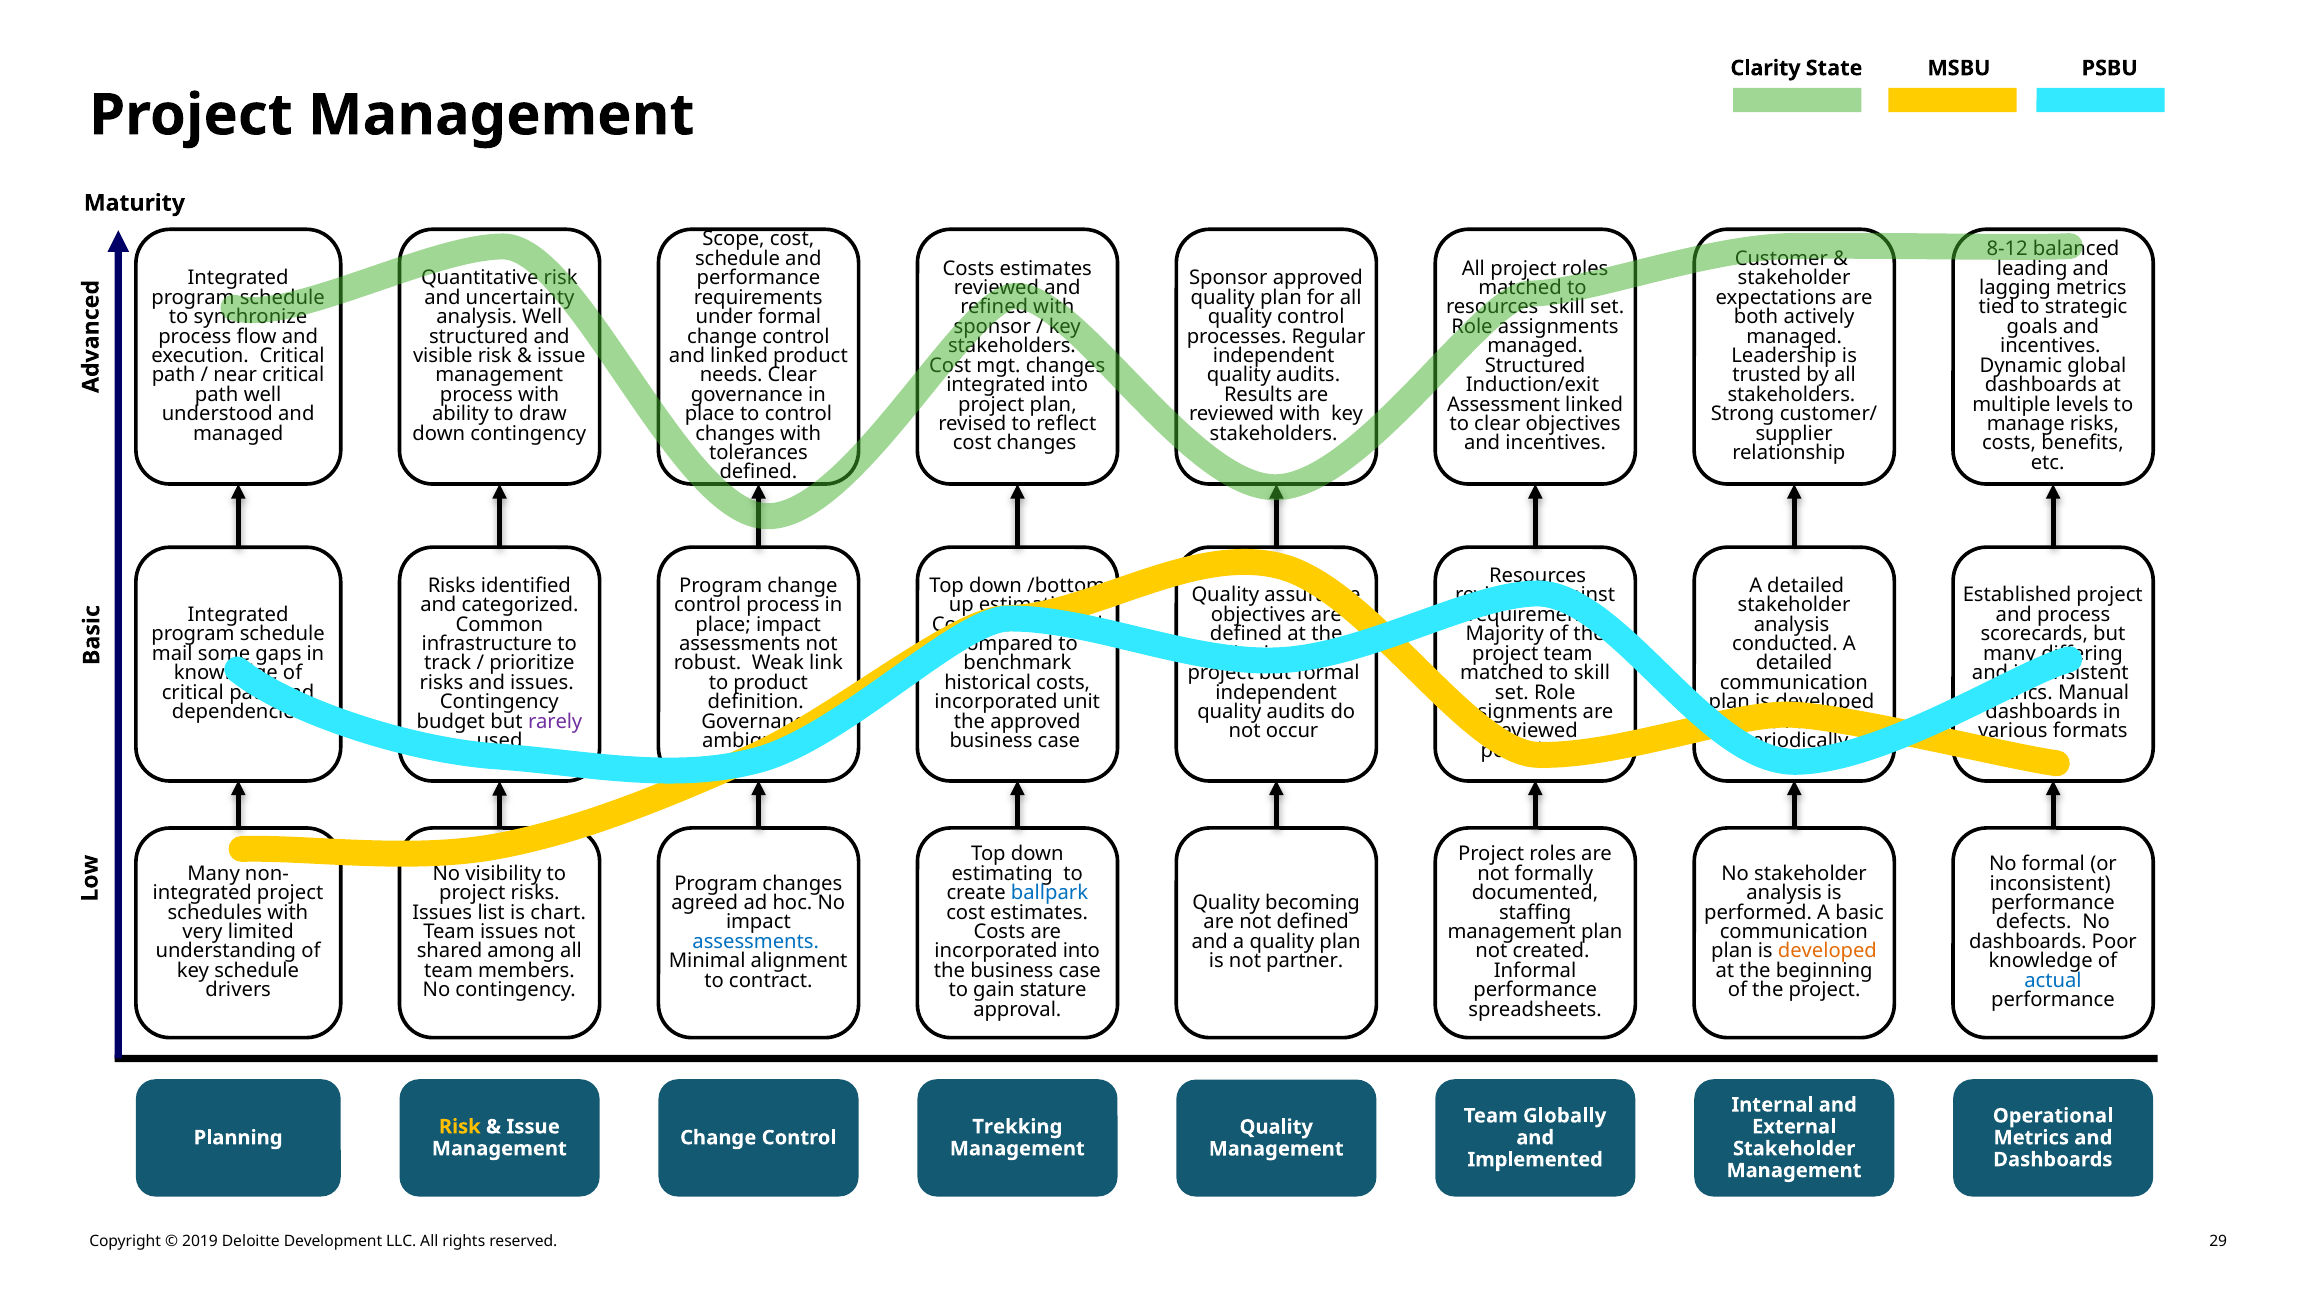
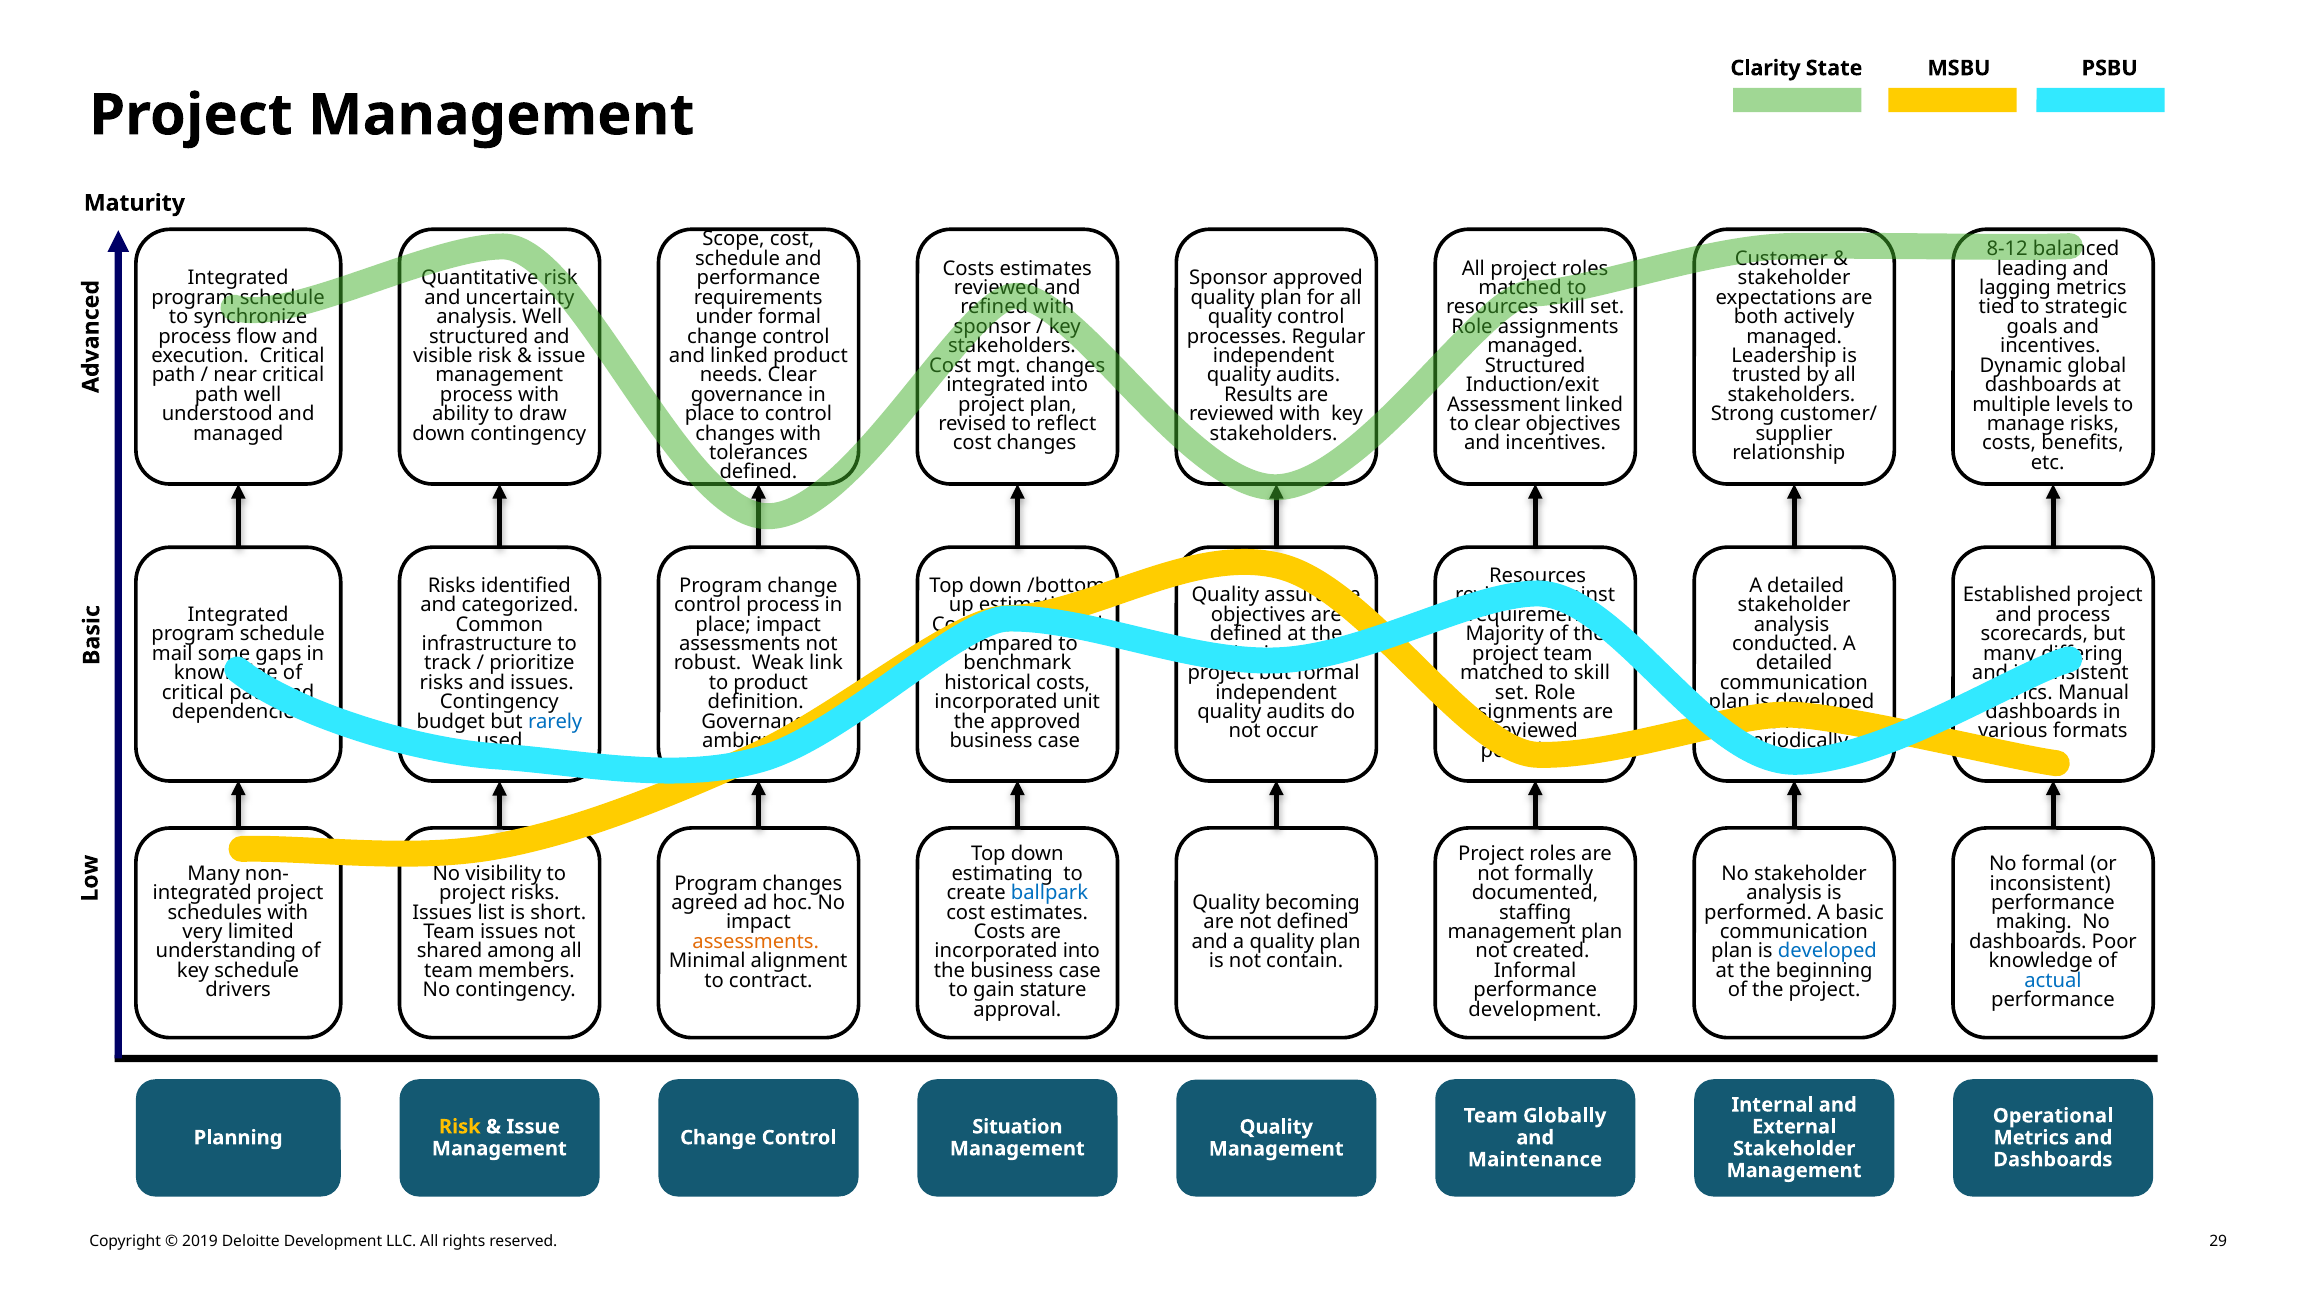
rarely colour: purple -> blue (555, 722)
chart: chart -> short (558, 913)
defects: defects -> making (2034, 922)
assessments colour: blue -> orange (756, 942)
developed colour: orange -> blue (1827, 952)
partner: partner -> contain (1305, 961)
spreadsheets: spreadsheets -> development (1535, 1010)
Trekking: Trekking -> Situation (1017, 1127)
Implemented: Implemented -> Maintenance (1535, 1160)
